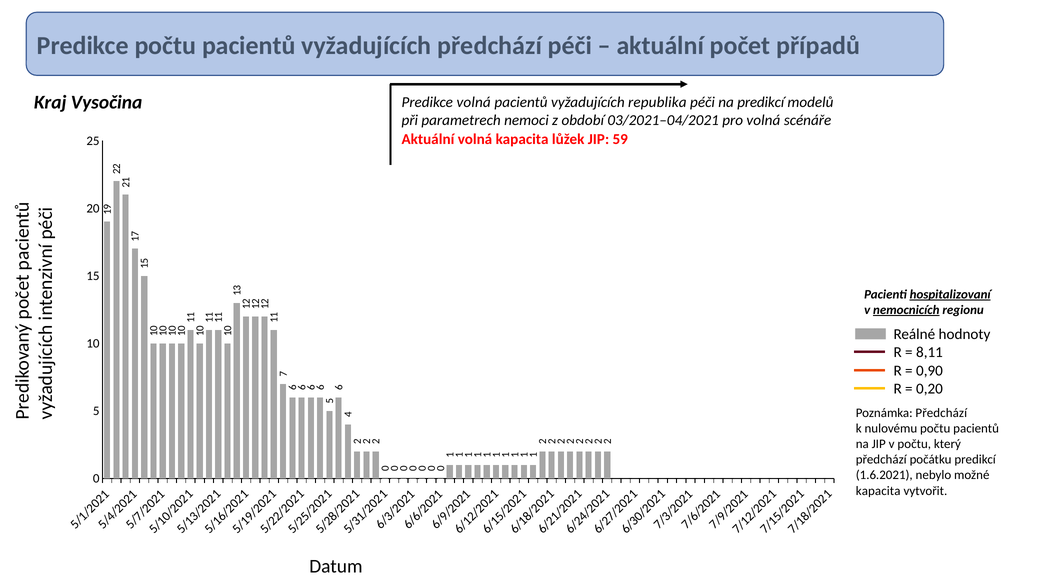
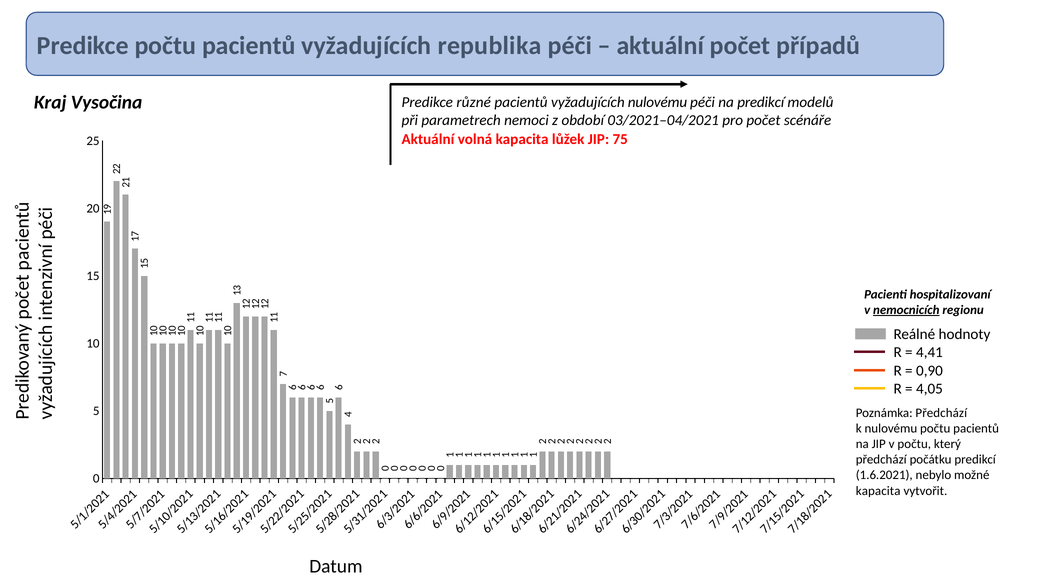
vyžadujících předchází: předchází -> republika (490, 46)
Predikce volná: volná -> různé (474, 102)
vyžadujících republika: republika -> nulovému (657, 102)
pro volná: volná -> počet (763, 121)
59: 59 -> 75 (620, 139)
hospitalizovaní underline: present -> none (950, 294)
8,11: 8,11 -> 4,41 (929, 353)
0,20: 0,20 -> 4,05 (929, 389)
